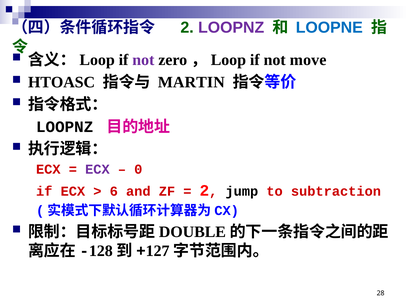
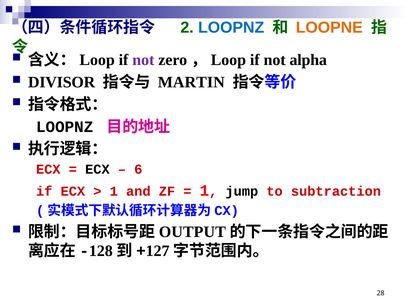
LOOPNZ colour: purple -> blue (231, 28)
LOOPNE colour: blue -> orange (329, 28)
move: move -> alpha (308, 60)
HTOASC: HTOASC -> DIVISOR (62, 82)
ECX colour: purple -> black (97, 169)
0: 0 -> 6 (138, 169)
6: 6 -> 1 (114, 191)
2: 2 -> 1 (204, 190)
DOUBLE: DOUBLE -> OUTPUT (192, 232)
